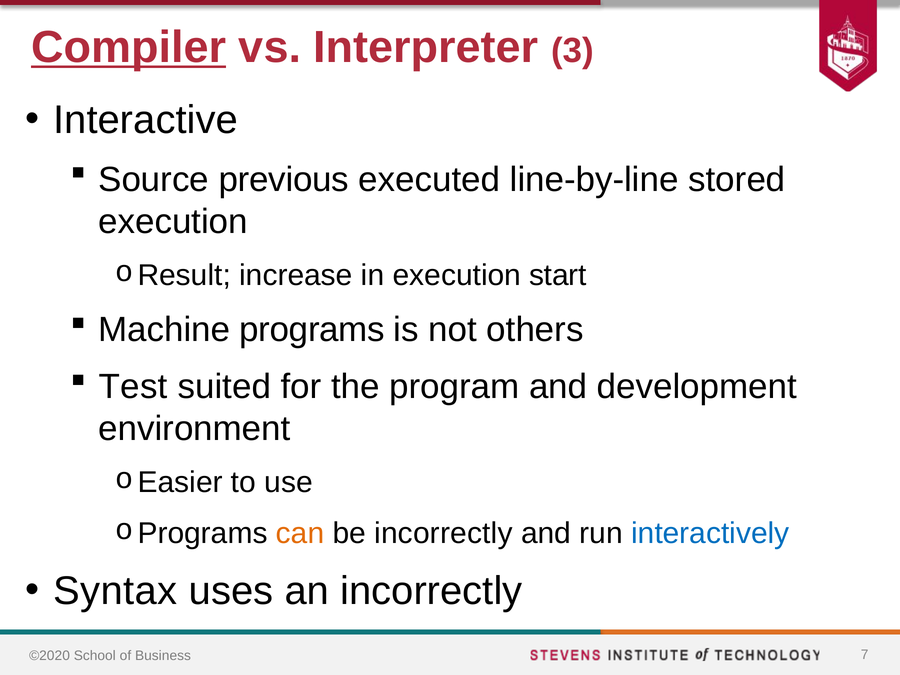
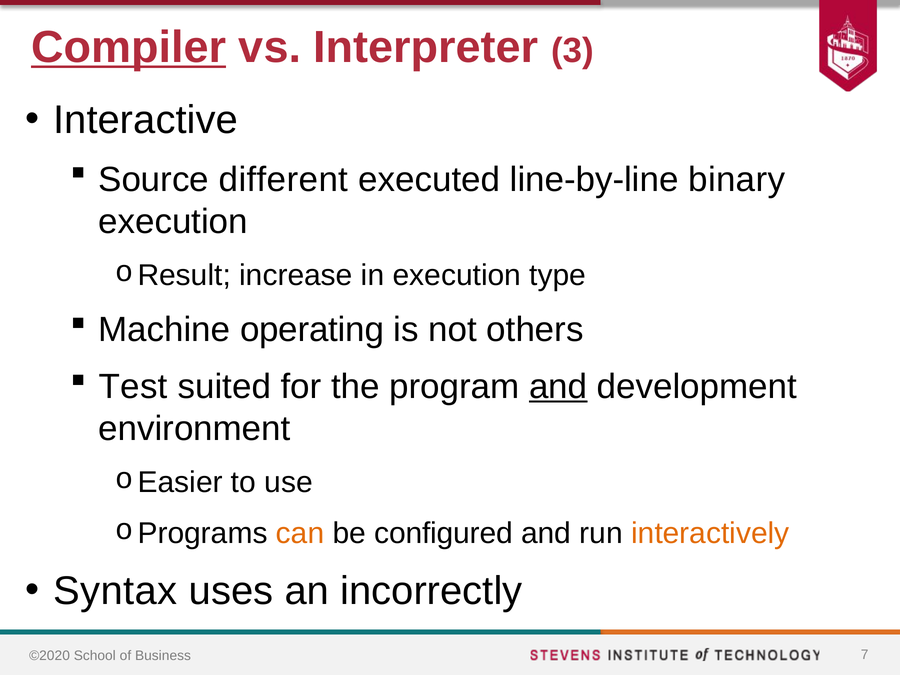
previous: previous -> different (283, 180)
stored: stored -> binary (737, 180)
start: start -> type (558, 275)
programs: programs -> operating (312, 330)
and underline: none -> present (558, 387)
be incorrectly: incorrectly -> configured (444, 533)
interactively colour: blue -> orange (710, 533)
